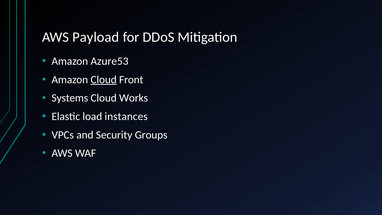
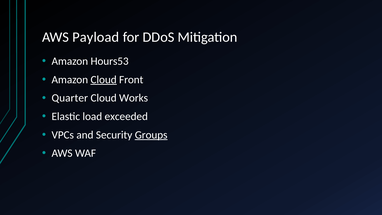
Azure53: Azure53 -> Hours53 (110, 61)
Systems: Systems -> Quarter (70, 98)
instances: instances -> exceeded (126, 116)
Groups underline: none -> present (151, 135)
